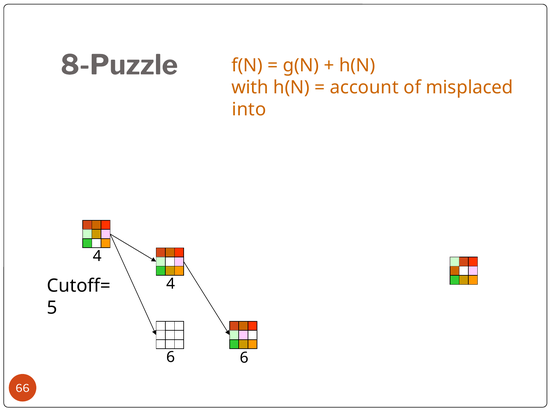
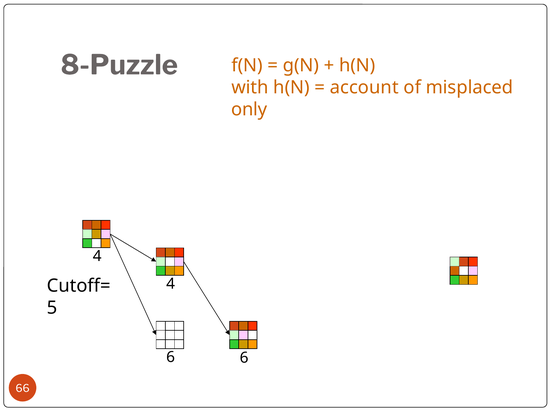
into: into -> only (249, 110)
